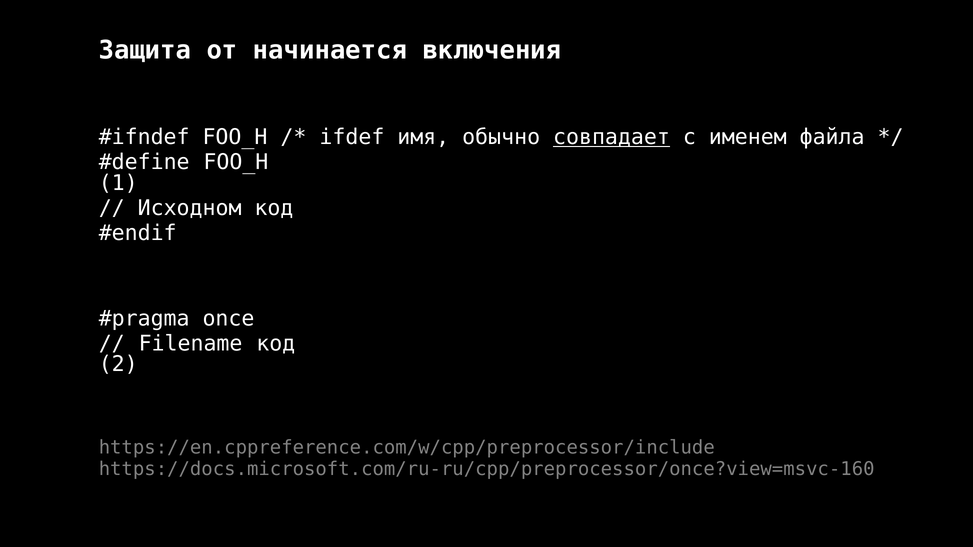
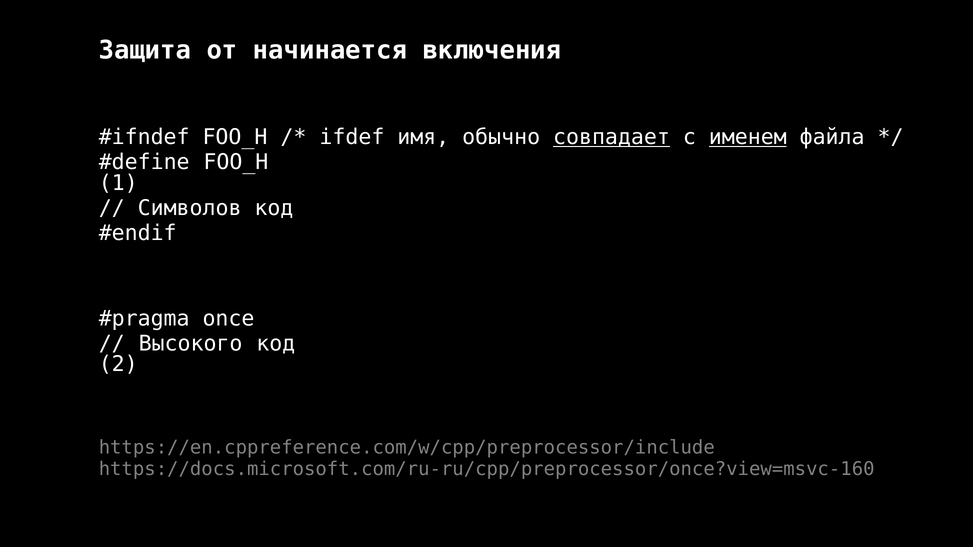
именем underline: none -> present (748, 137)
Исходном: Исходном -> Символов (190, 208)
Filename: Filename -> Высокого (191, 344)
